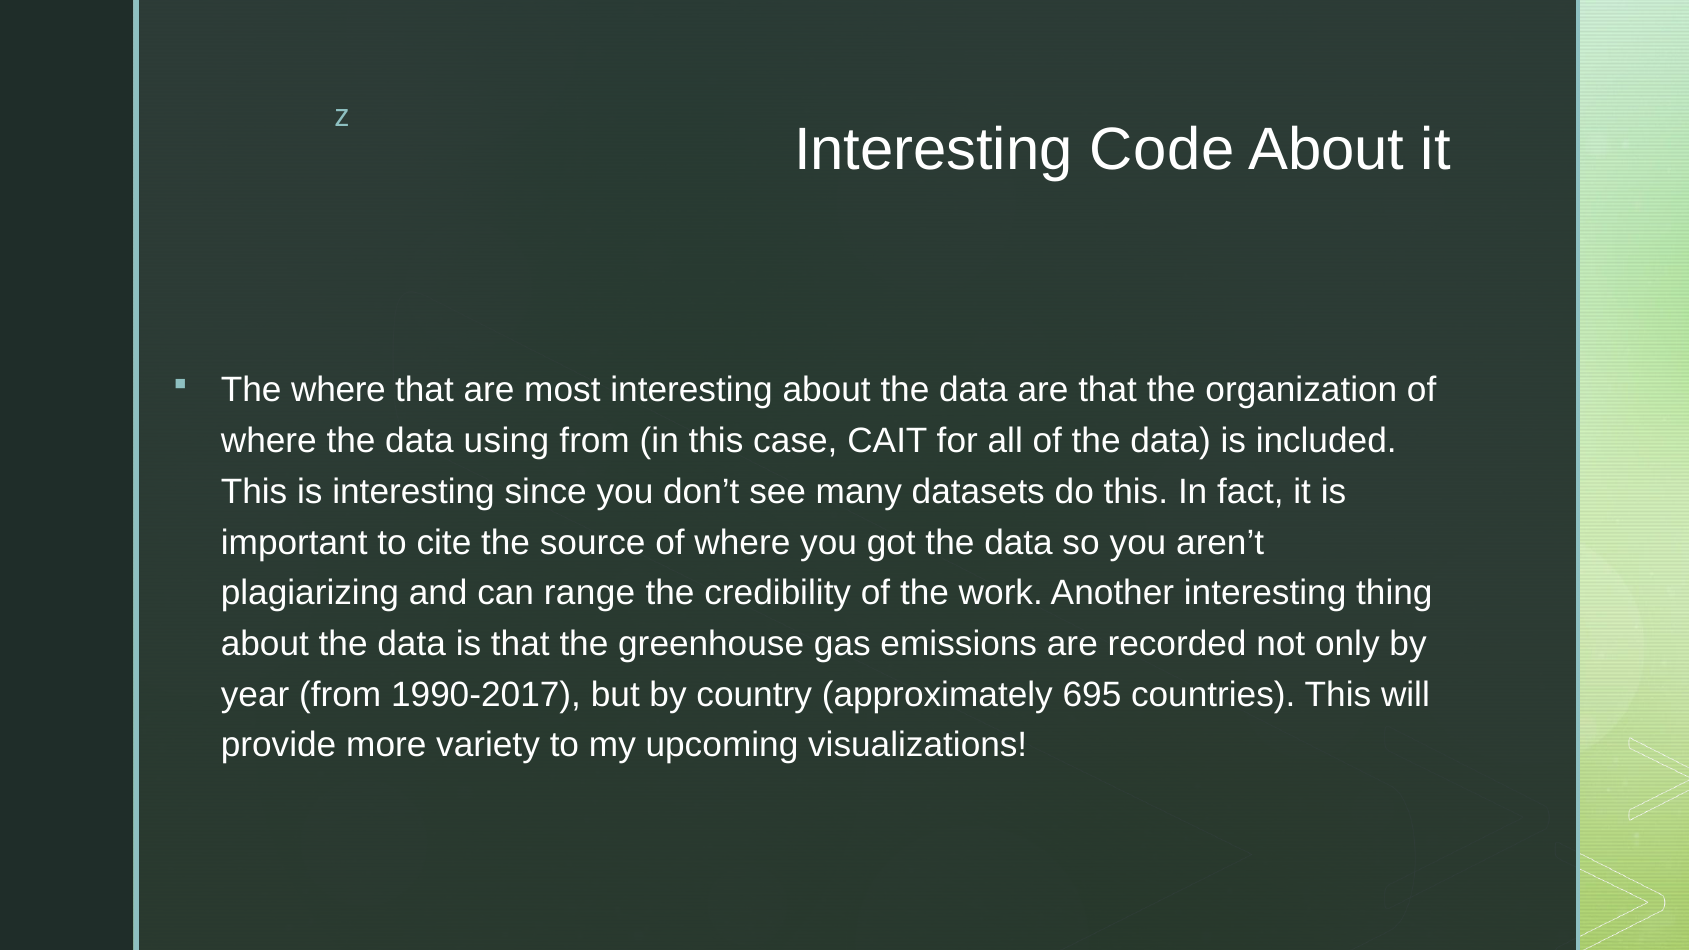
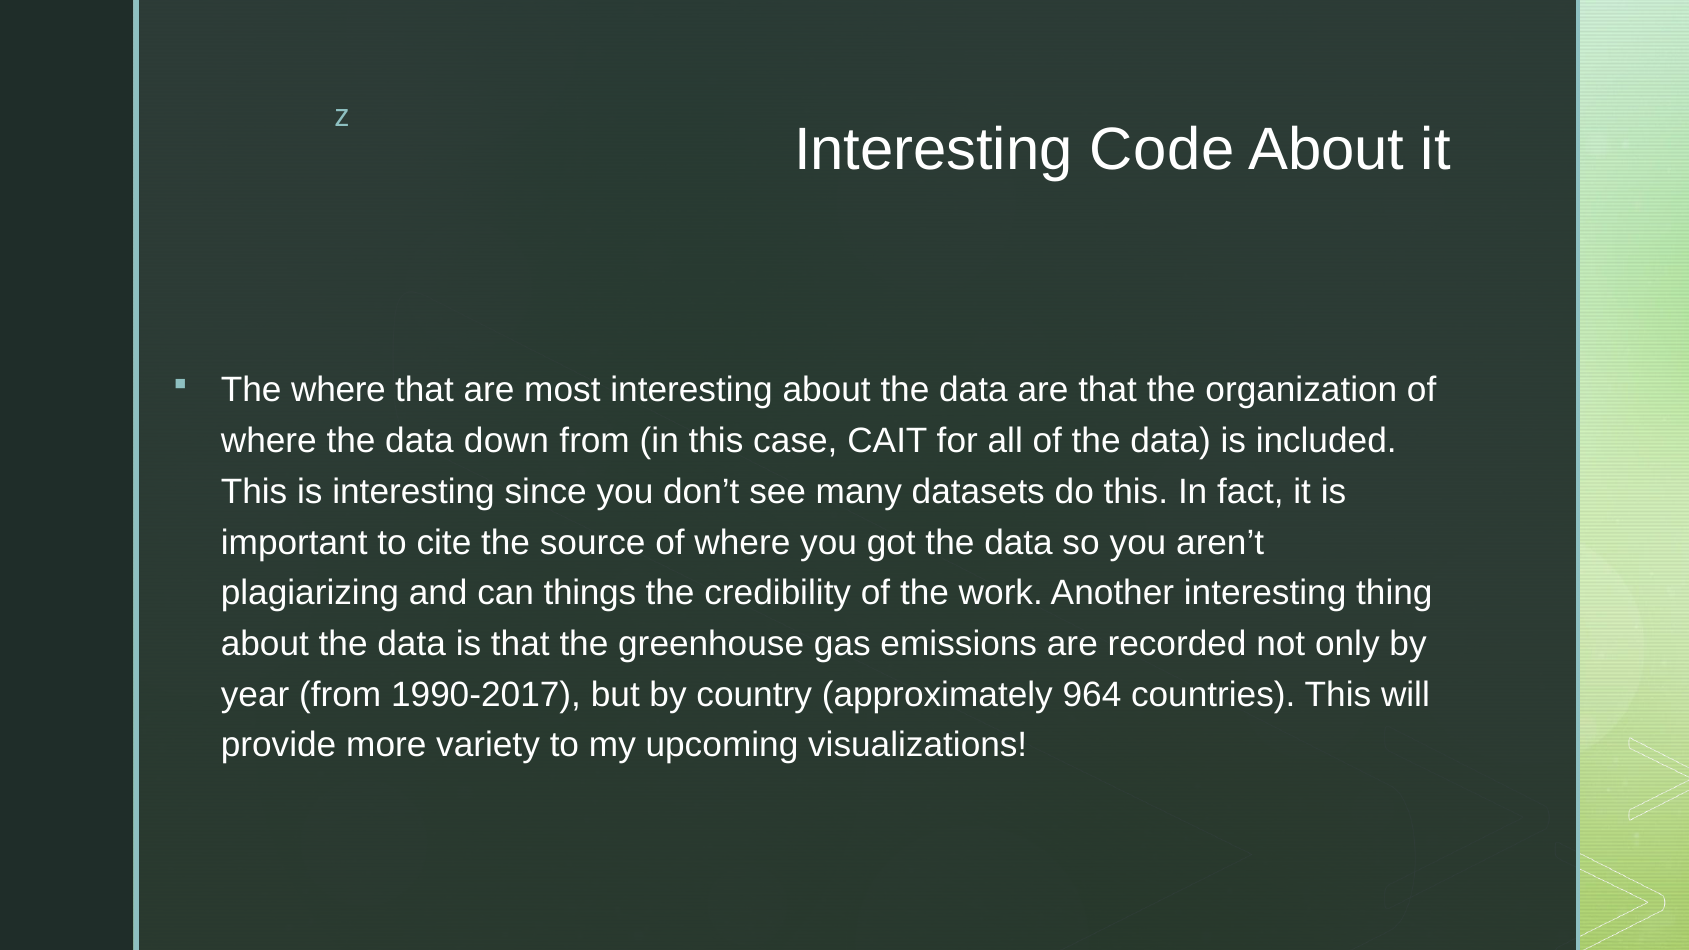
using: using -> down (506, 441)
range: range -> things (590, 593)
695: 695 -> 964 (1092, 695)
